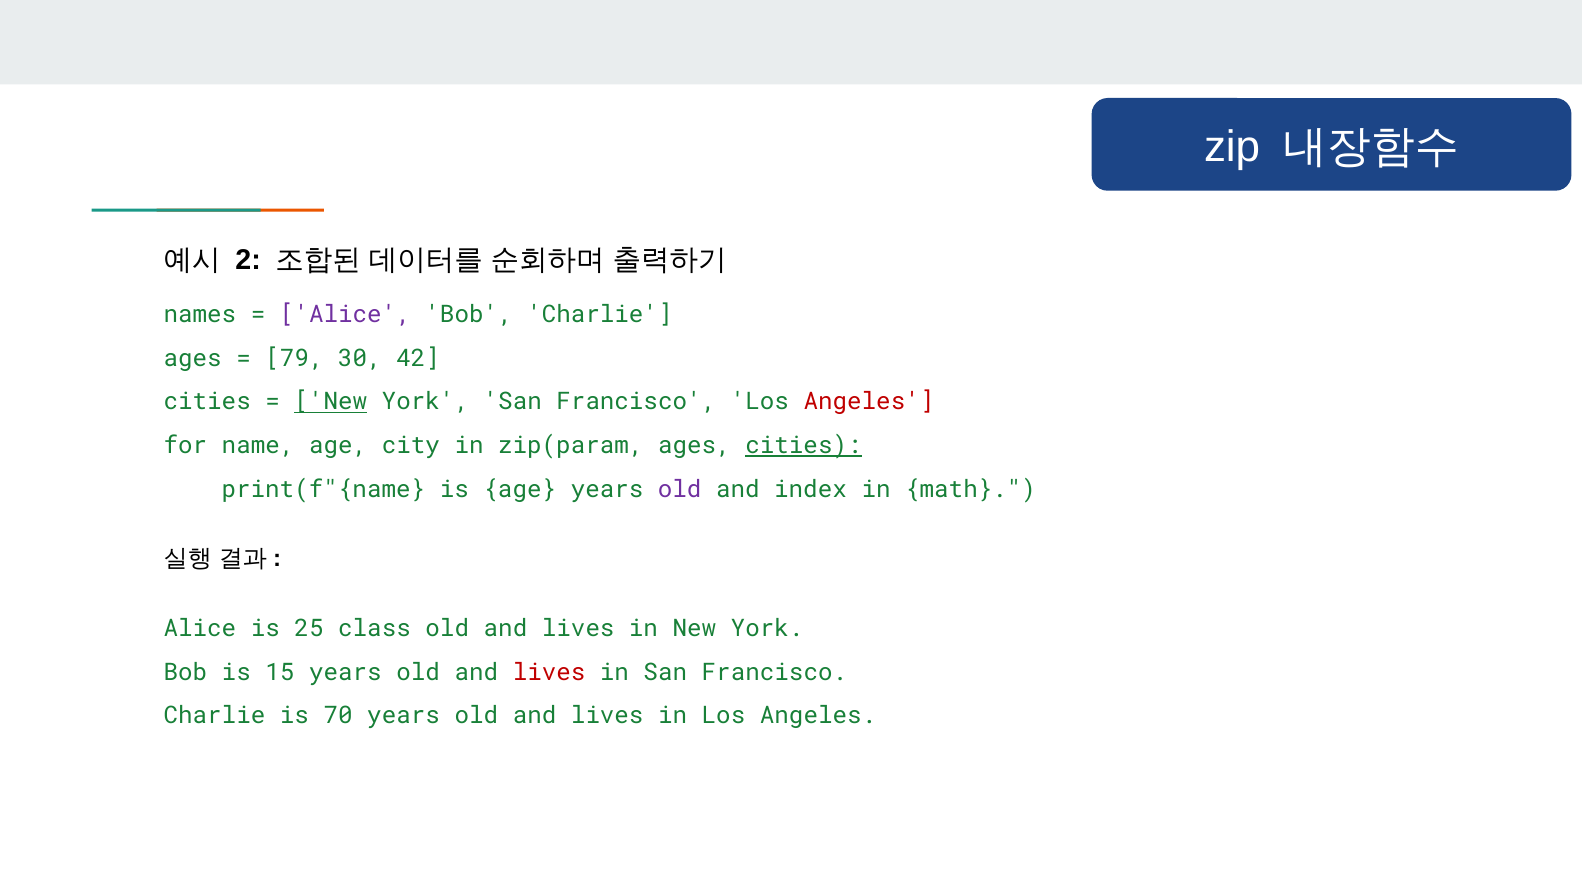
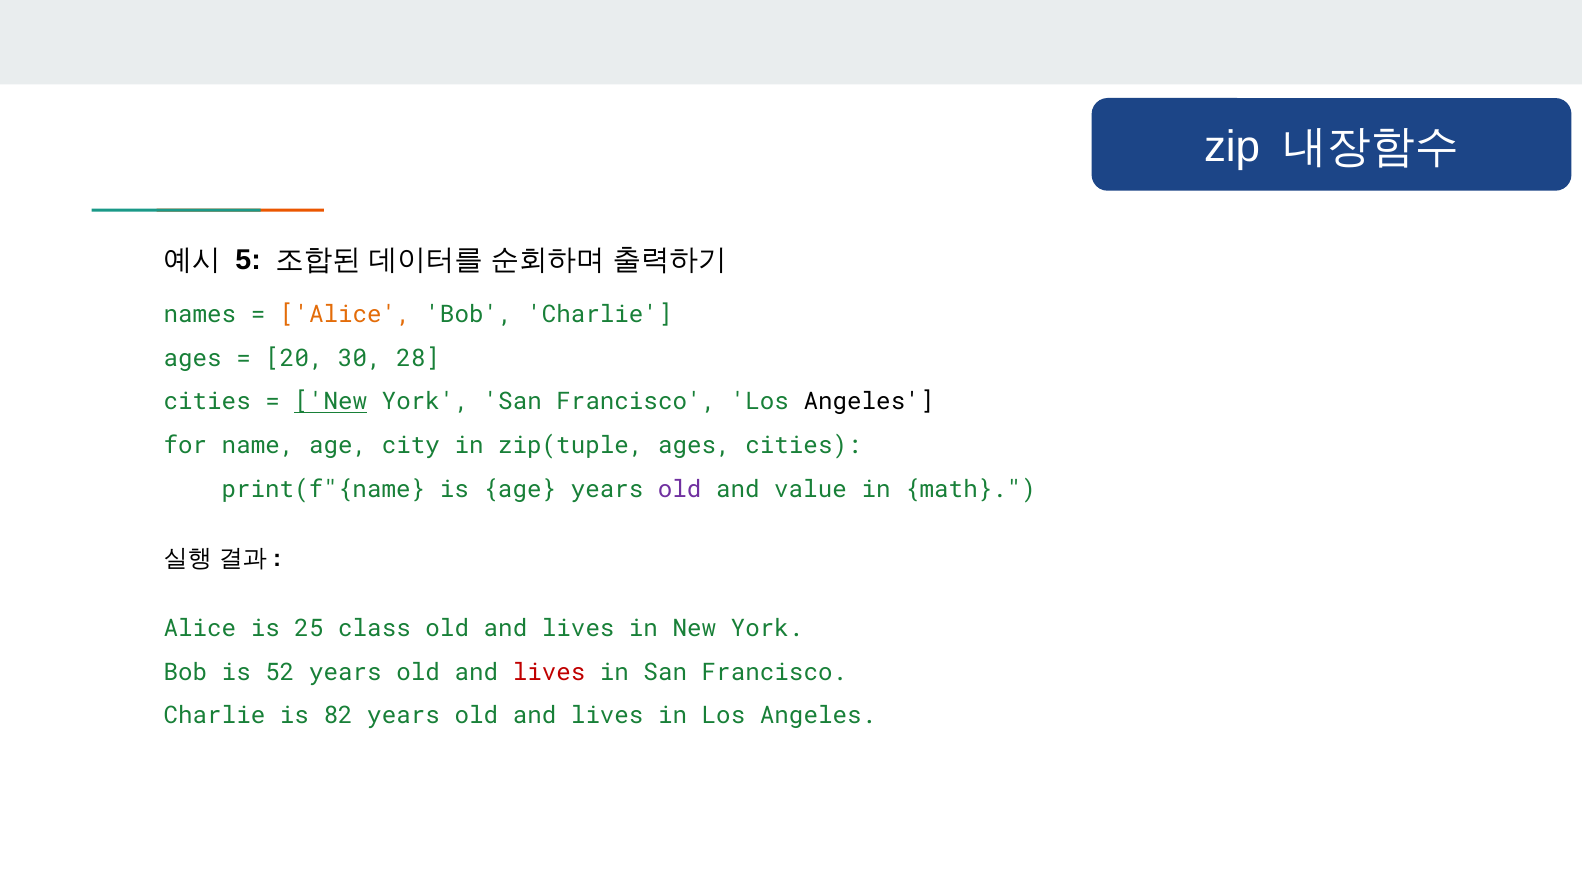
2: 2 -> 5 (248, 260)
Alice colour: purple -> orange (345, 315)
79: 79 -> 20 (295, 358)
42: 42 -> 28 (418, 358)
Angeles colour: red -> black (869, 402)
zip(param: zip(param -> zip(tuple (571, 446)
cities underline: present -> none (803, 446)
index: index -> value (810, 489)
15: 15 -> 52 (280, 672)
70: 70 -> 82 (338, 716)
